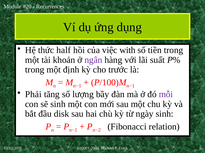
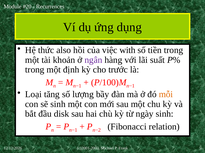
half: half -> also (64, 50)
Phải: Phải -> Loại (33, 95)
mỗi colour: purple -> orange (166, 95)
